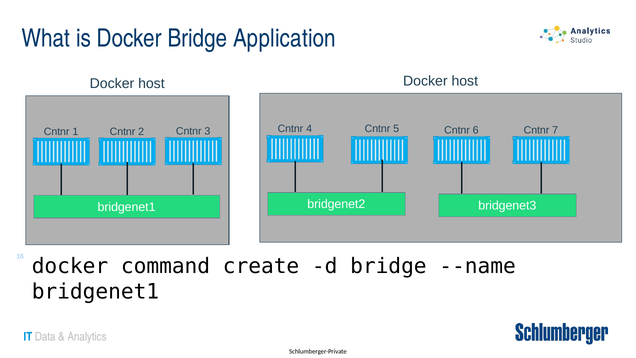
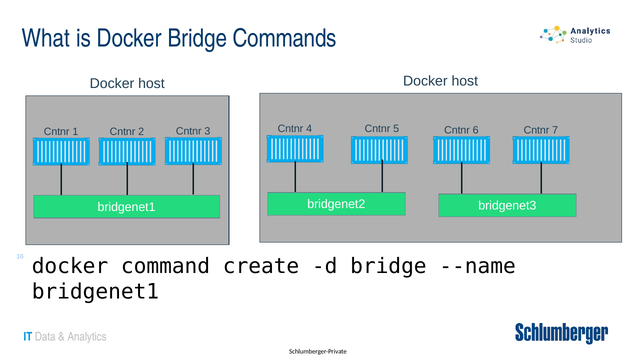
Application: Application -> Commands (285, 38)
